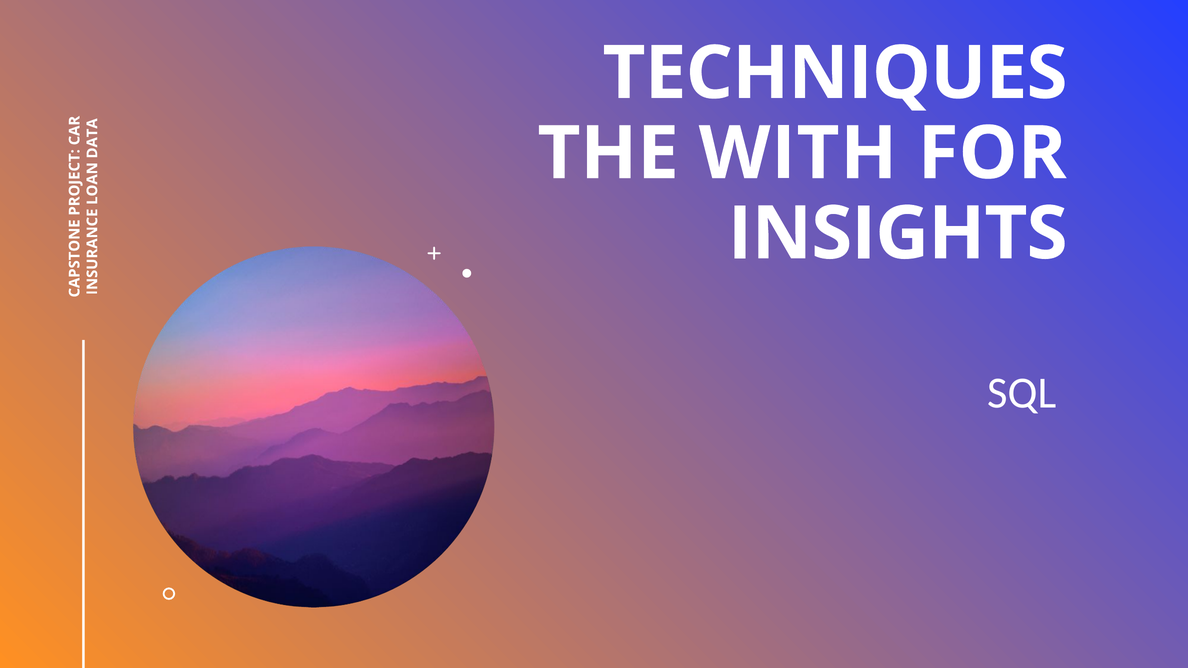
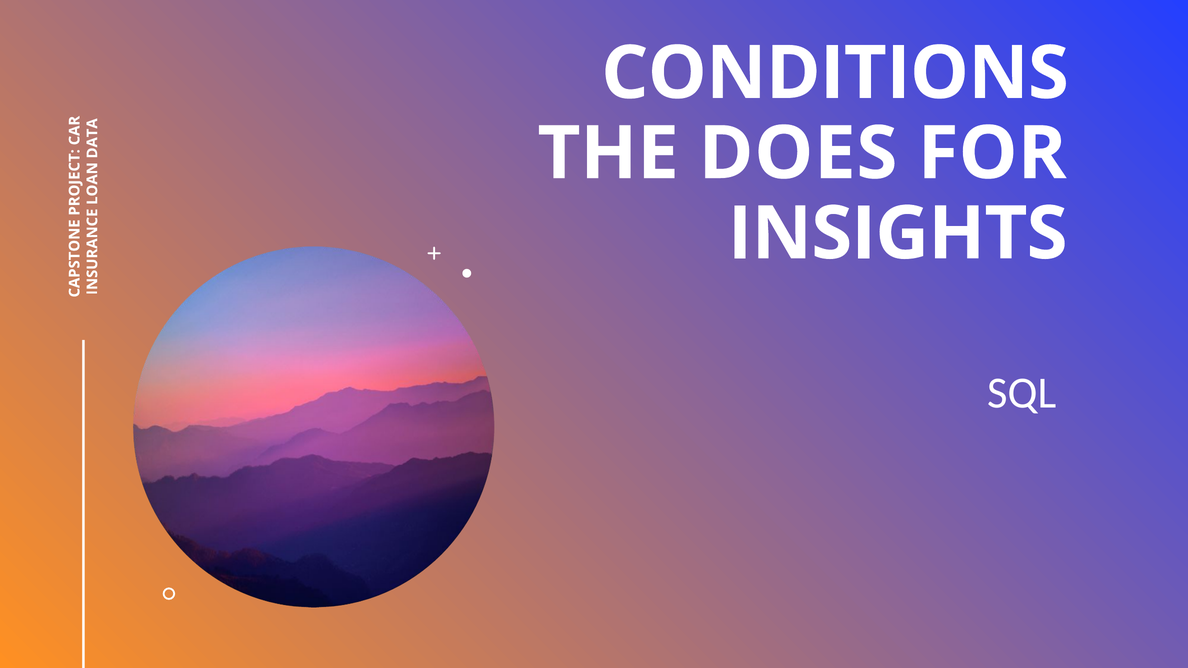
TECHNIQUES: TECHNIQUES -> CONDITIONS (835, 74)
WITH: WITH -> DOES (798, 154)
